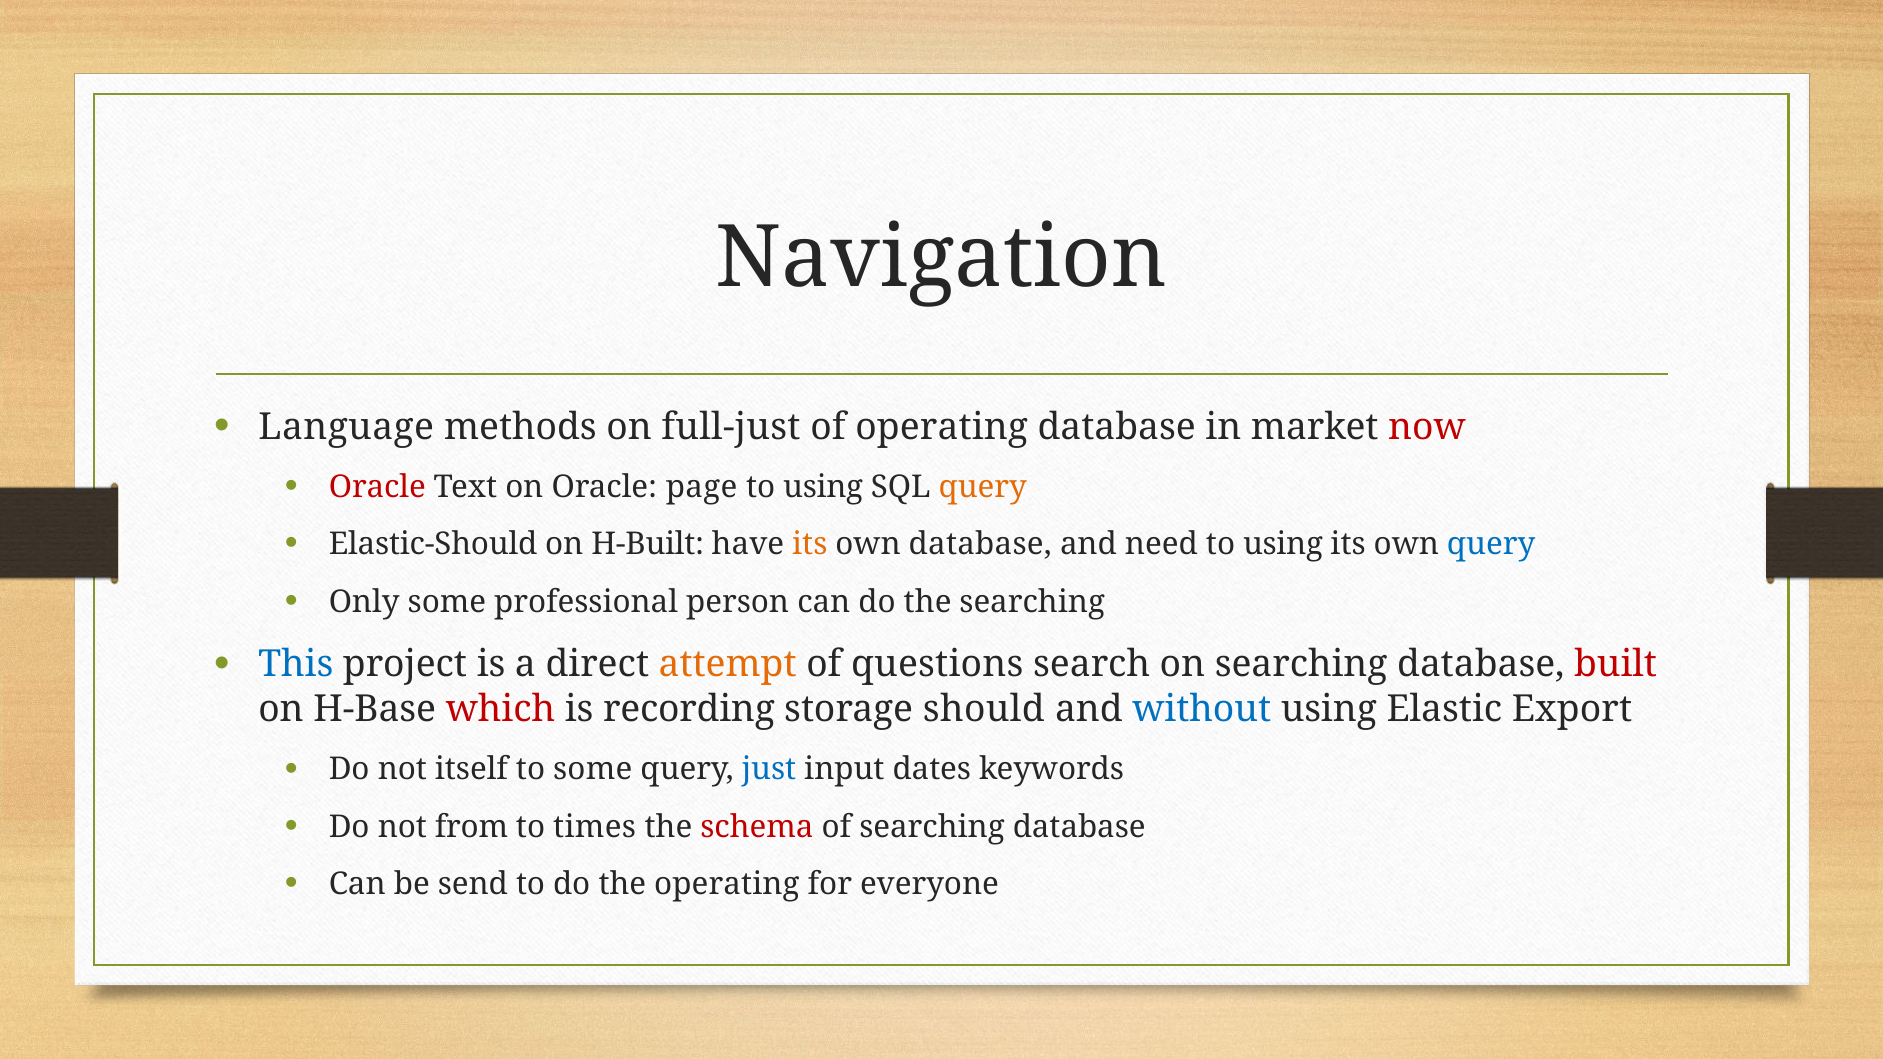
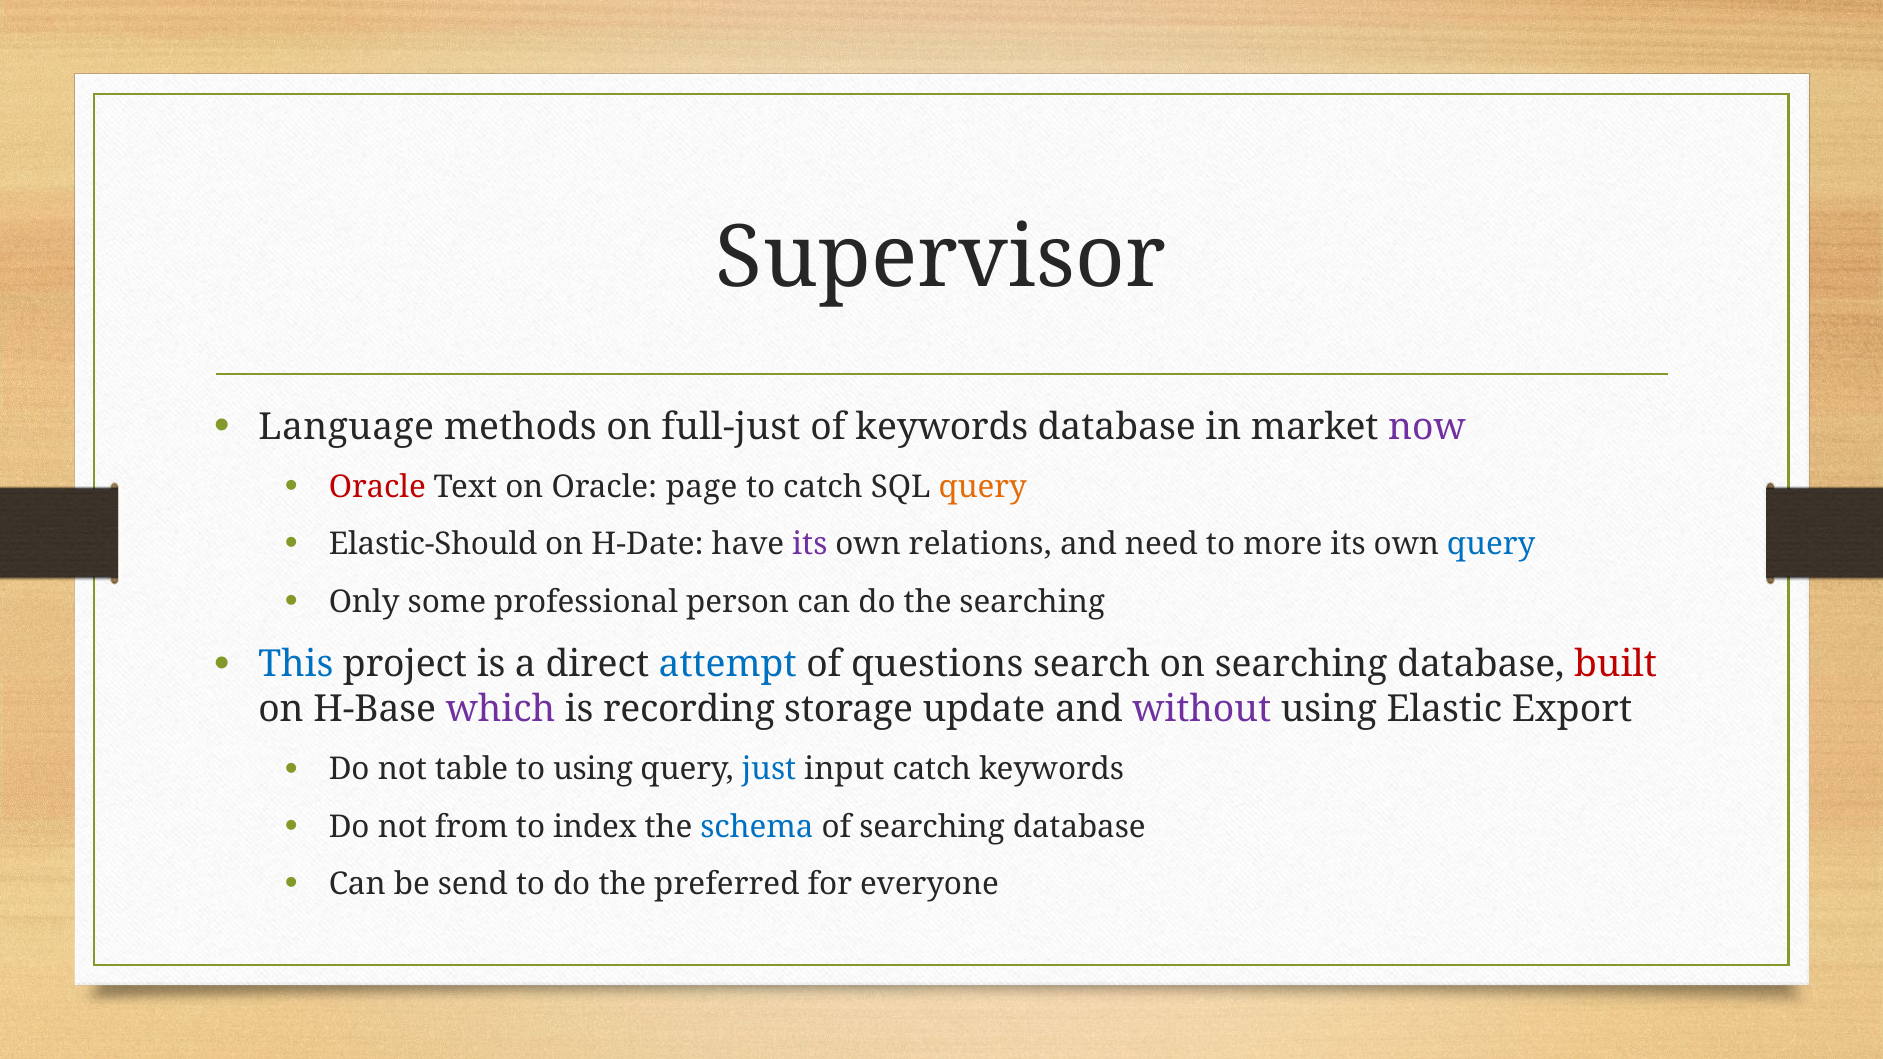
Navigation: Navigation -> Supervisor (941, 258)
of operating: operating -> keywords (942, 427)
now colour: red -> purple (1427, 427)
using: using -> catch (823, 487)
H-Built: H-Built -> H-Date (648, 545)
its colour: orange -> purple (810, 545)
own database: database -> relations (980, 545)
need to using: using -> more (1283, 545)
attempt colour: orange -> blue (728, 665)
which colour: red -> purple (501, 709)
should: should -> update (984, 709)
without colour: blue -> purple (1202, 709)
itself: itself -> table (472, 770)
to some: some -> using (593, 770)
input dates: dates -> catch (932, 770)
times: times -> index (595, 827)
schema colour: red -> blue (757, 827)
the operating: operating -> preferred (727, 884)
